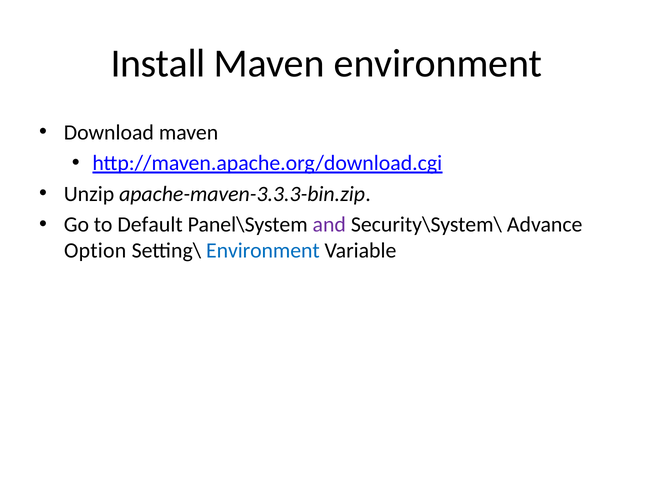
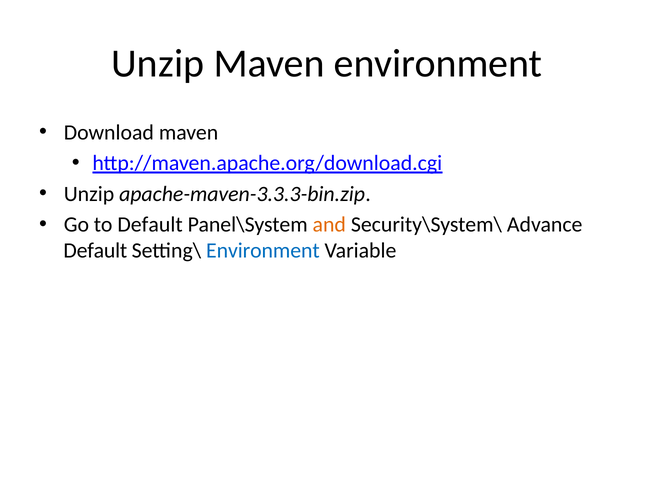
Install: Install -> Unzip (158, 63)
and colour: purple -> orange (329, 224)
Option: Option -> Default (95, 250)
